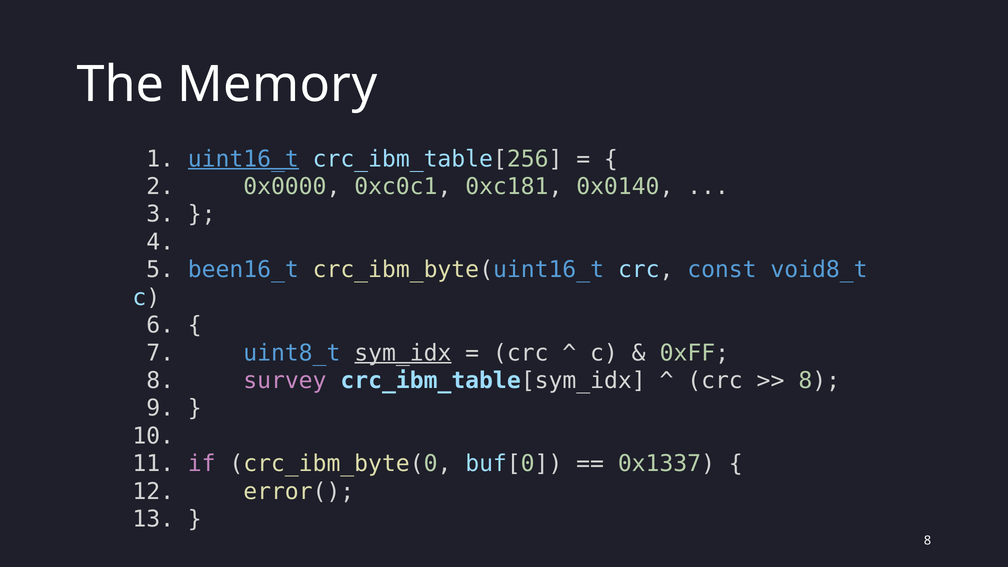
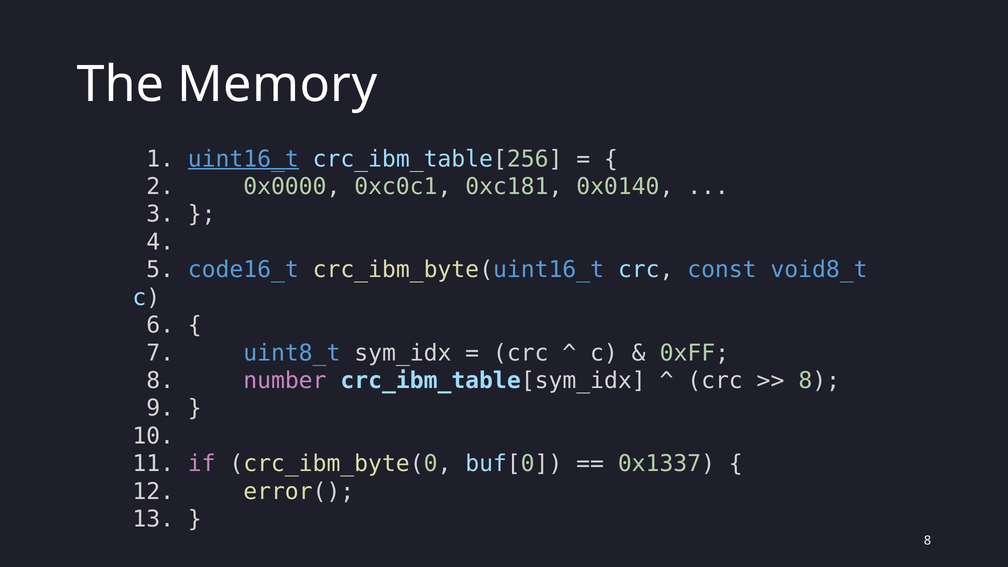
been16_t: been16_t -> code16_t (243, 270)
sym_idx underline: present -> none (403, 353)
survey: survey -> number (285, 381)
